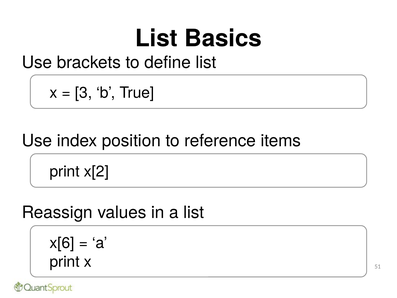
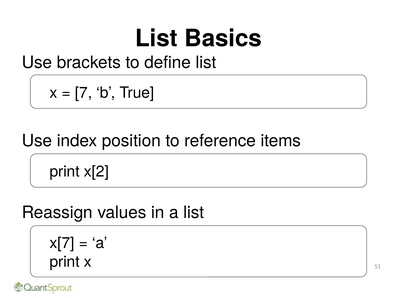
3: 3 -> 7 (84, 93)
x[6: x[6 -> x[7 (62, 243)
